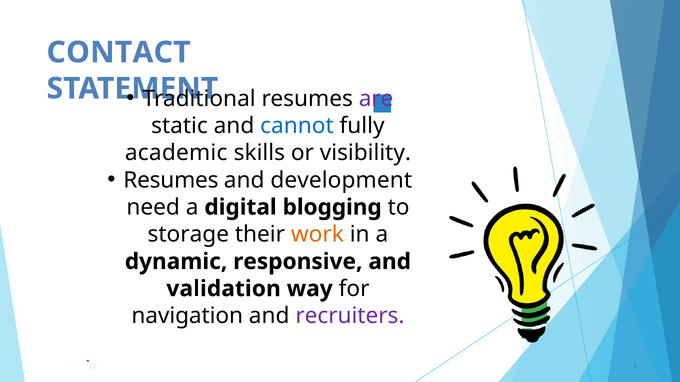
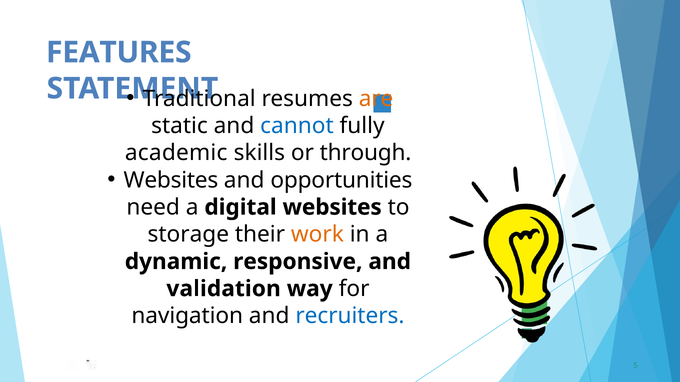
CONTACT: CONTACT -> FEATURES (119, 52)
are colour: purple -> orange (376, 99)
visibility: visibility -> through (366, 153)
Resumes: Resumes -> Websites (171, 180)
development: development -> opportunities (341, 180)
digital blogging: blogging -> websites (332, 207)
recruiters colour: purple -> blue (350, 316)
